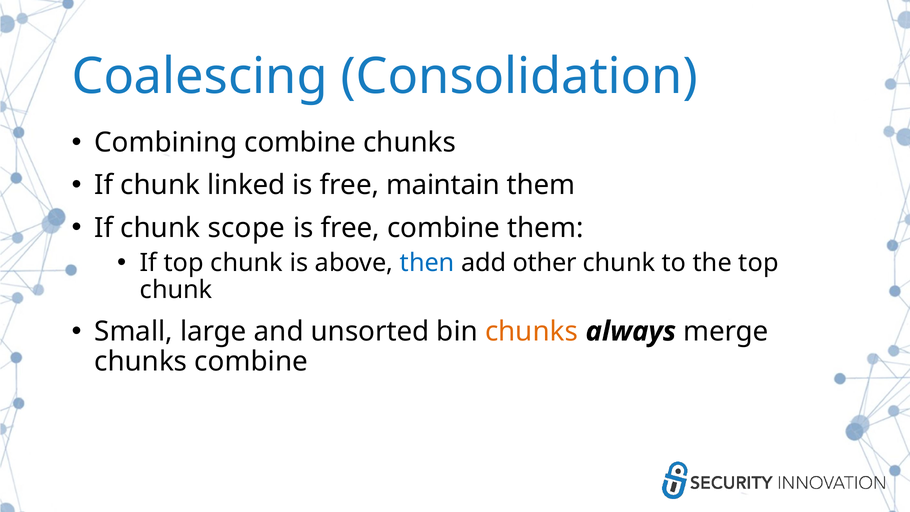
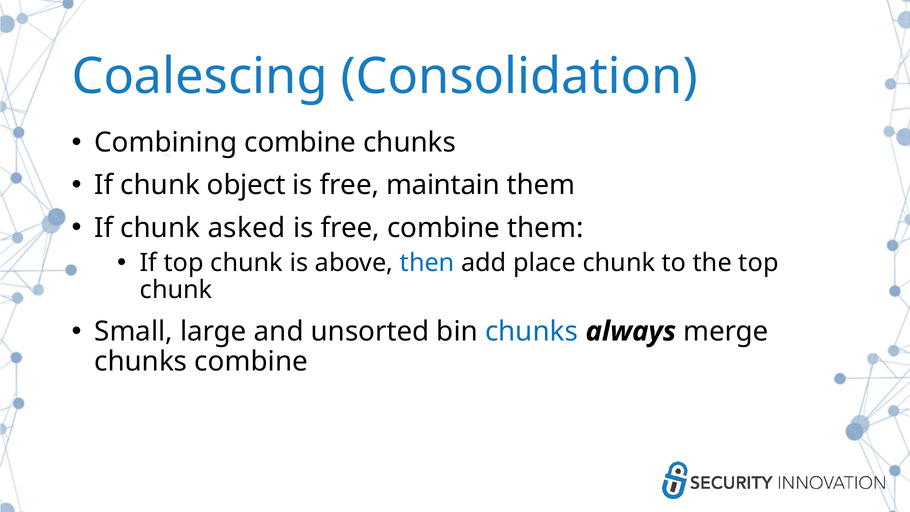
linked: linked -> object (246, 185)
scope: scope -> asked (246, 228)
other: other -> place (545, 263)
chunks colour: orange -> blue (531, 331)
